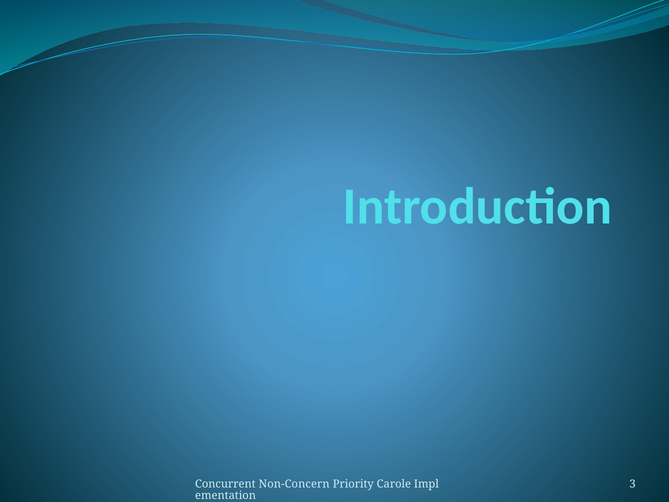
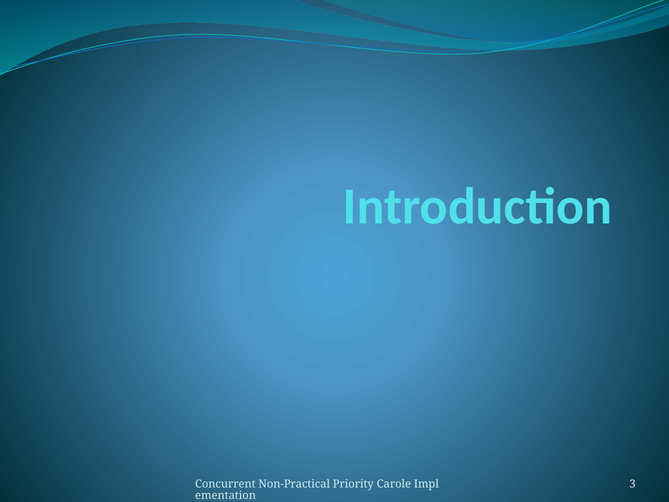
Non-Concern: Non-Concern -> Non-Practical (294, 484)
